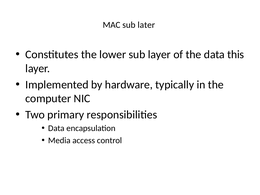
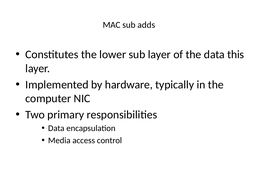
later: later -> adds (146, 25)
